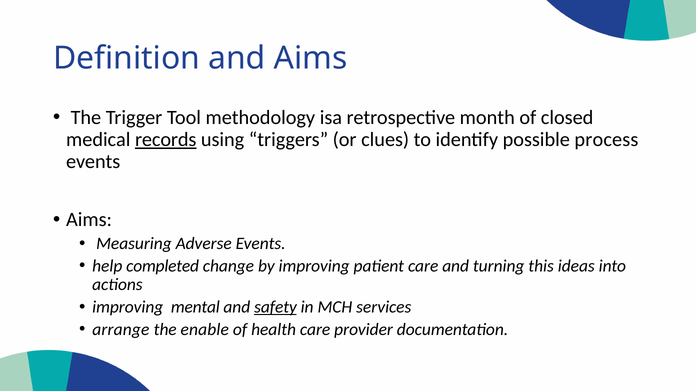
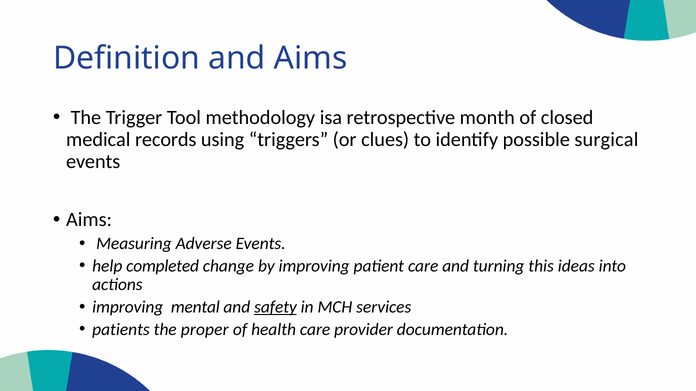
records underline: present -> none (166, 140)
process: process -> surgical (606, 140)
arrange: arrange -> patients (121, 330)
enable: enable -> proper (205, 330)
